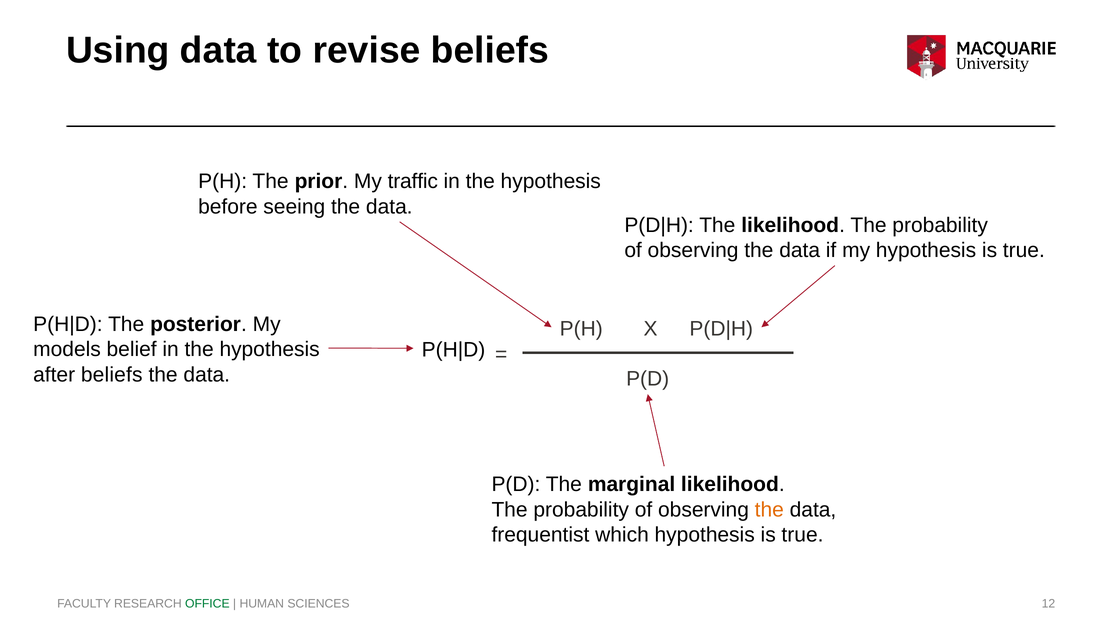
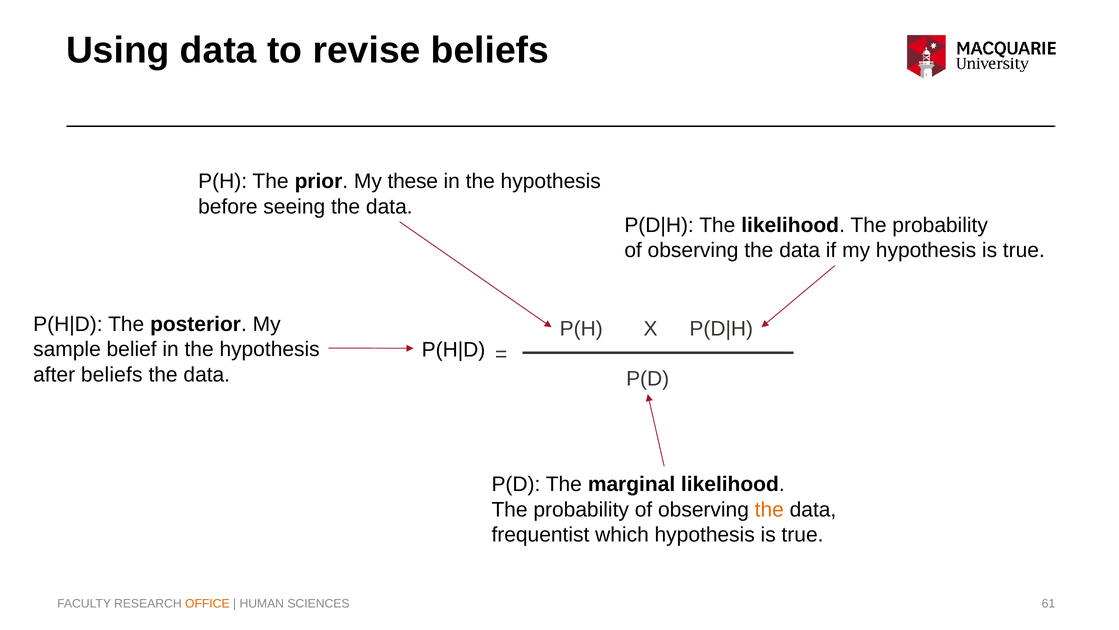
traffic: traffic -> these (413, 181)
models: models -> sample (67, 349)
OFFICE colour: green -> orange (207, 603)
12: 12 -> 61 (1049, 603)
